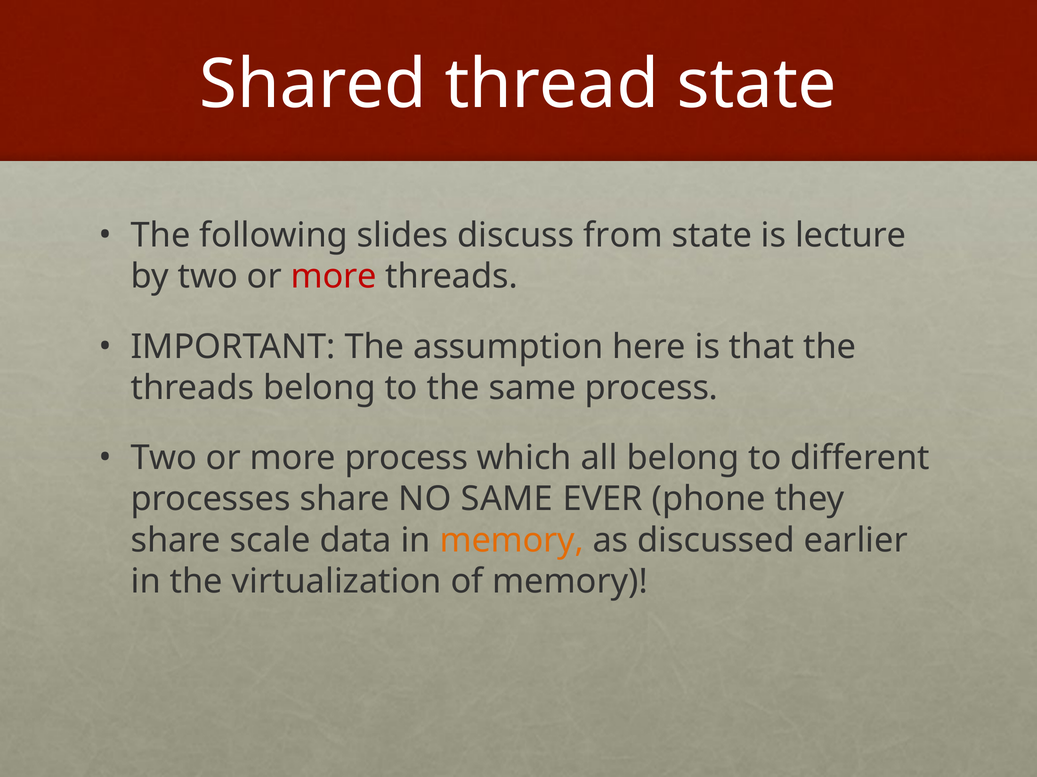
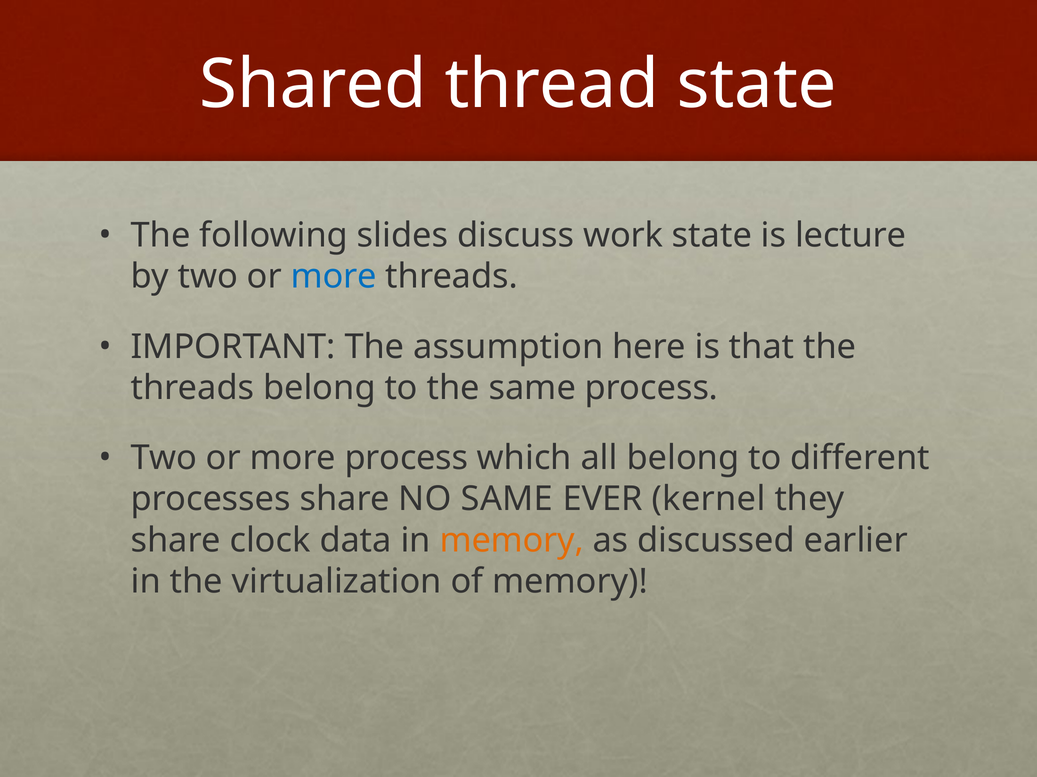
from: from -> work (623, 236)
more colour: red -> blue (334, 277)
phone: phone -> kernel (709, 500)
scale: scale -> clock (270, 541)
